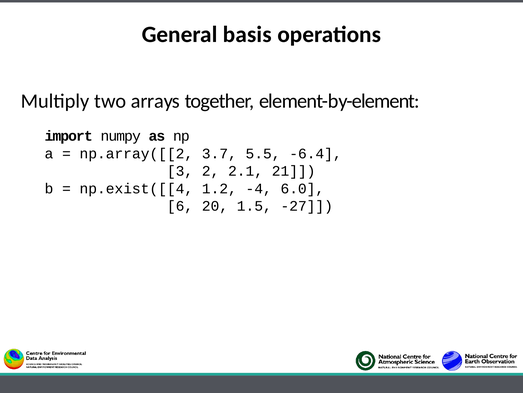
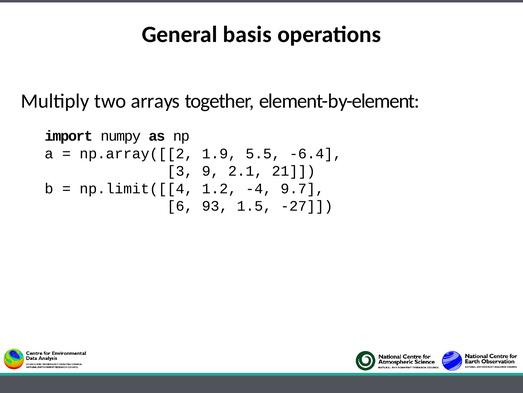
3.7: 3.7 -> 1.9 (219, 153)
2: 2 -> 9 (211, 171)
np.exist([[4: np.exist([[4 -> np.limit([[4 (136, 188)
6.0: 6.0 -> 9.7 (302, 188)
20: 20 -> 93 (215, 206)
